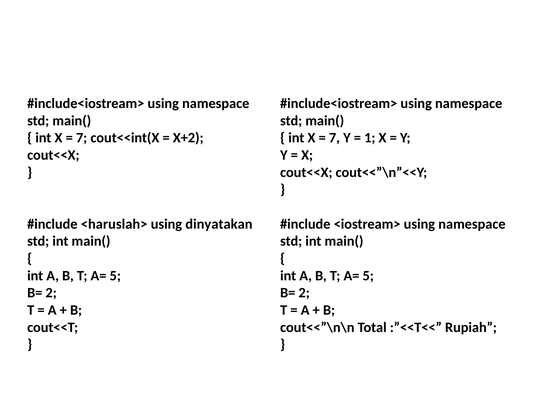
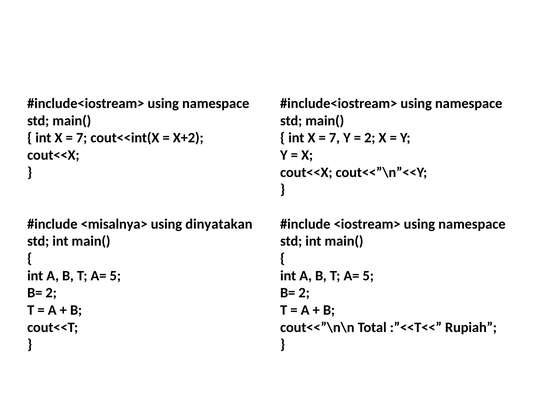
1: 1 -> 2 (370, 138)
<haruslah>: <haruslah> -> <misalnya> (114, 224)
